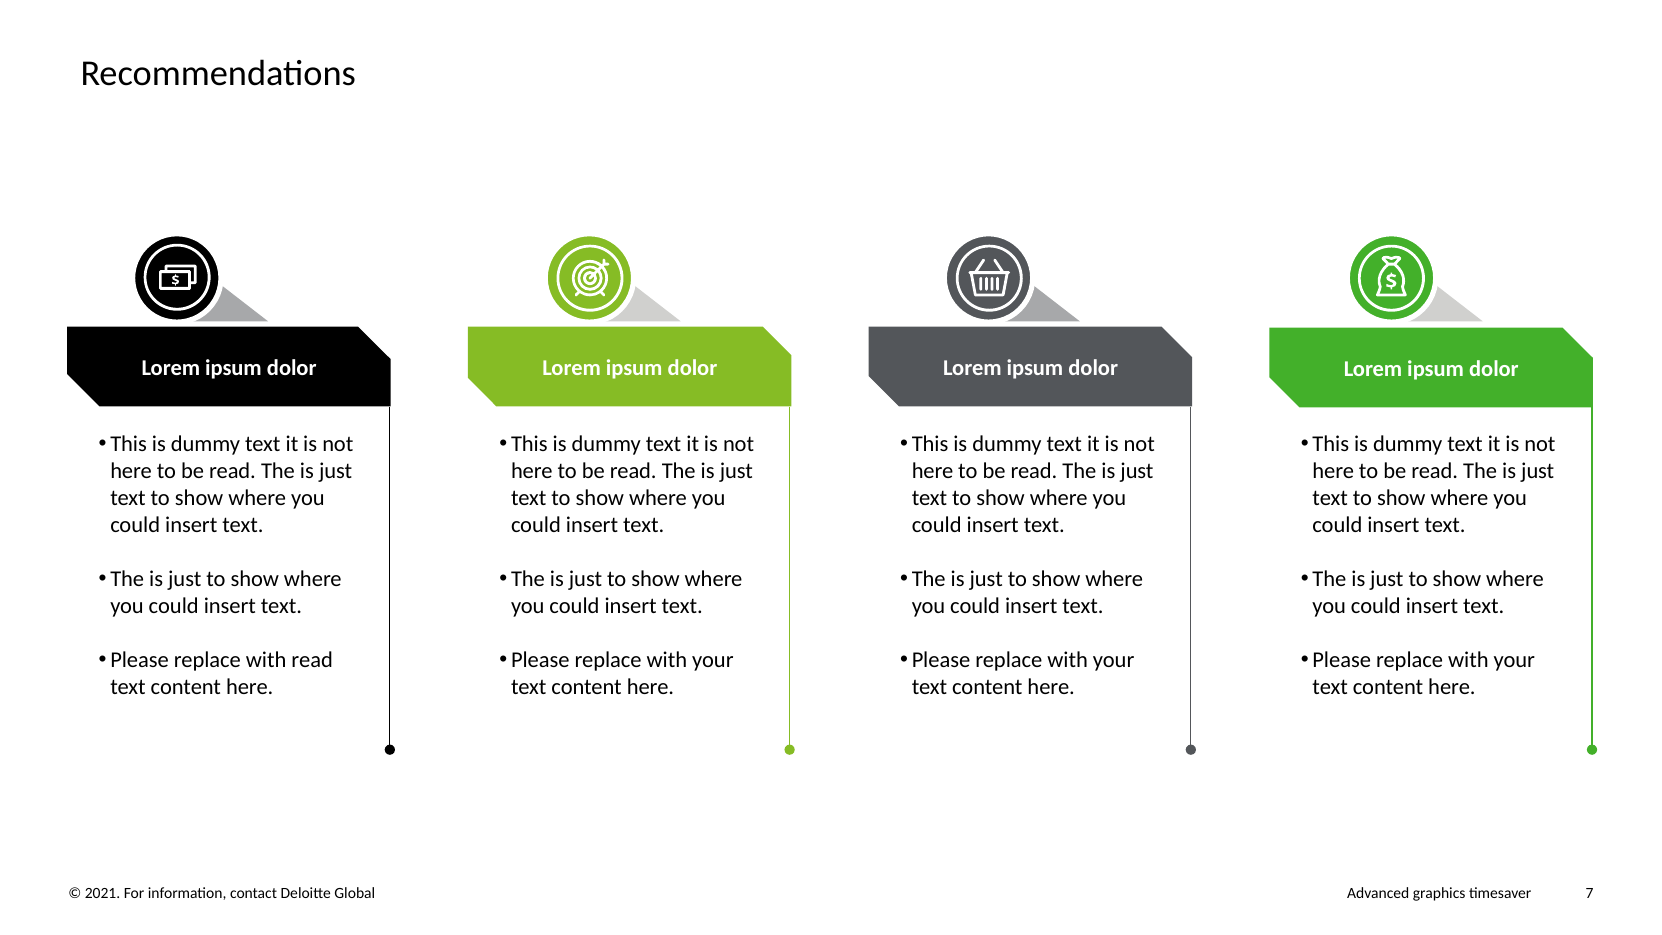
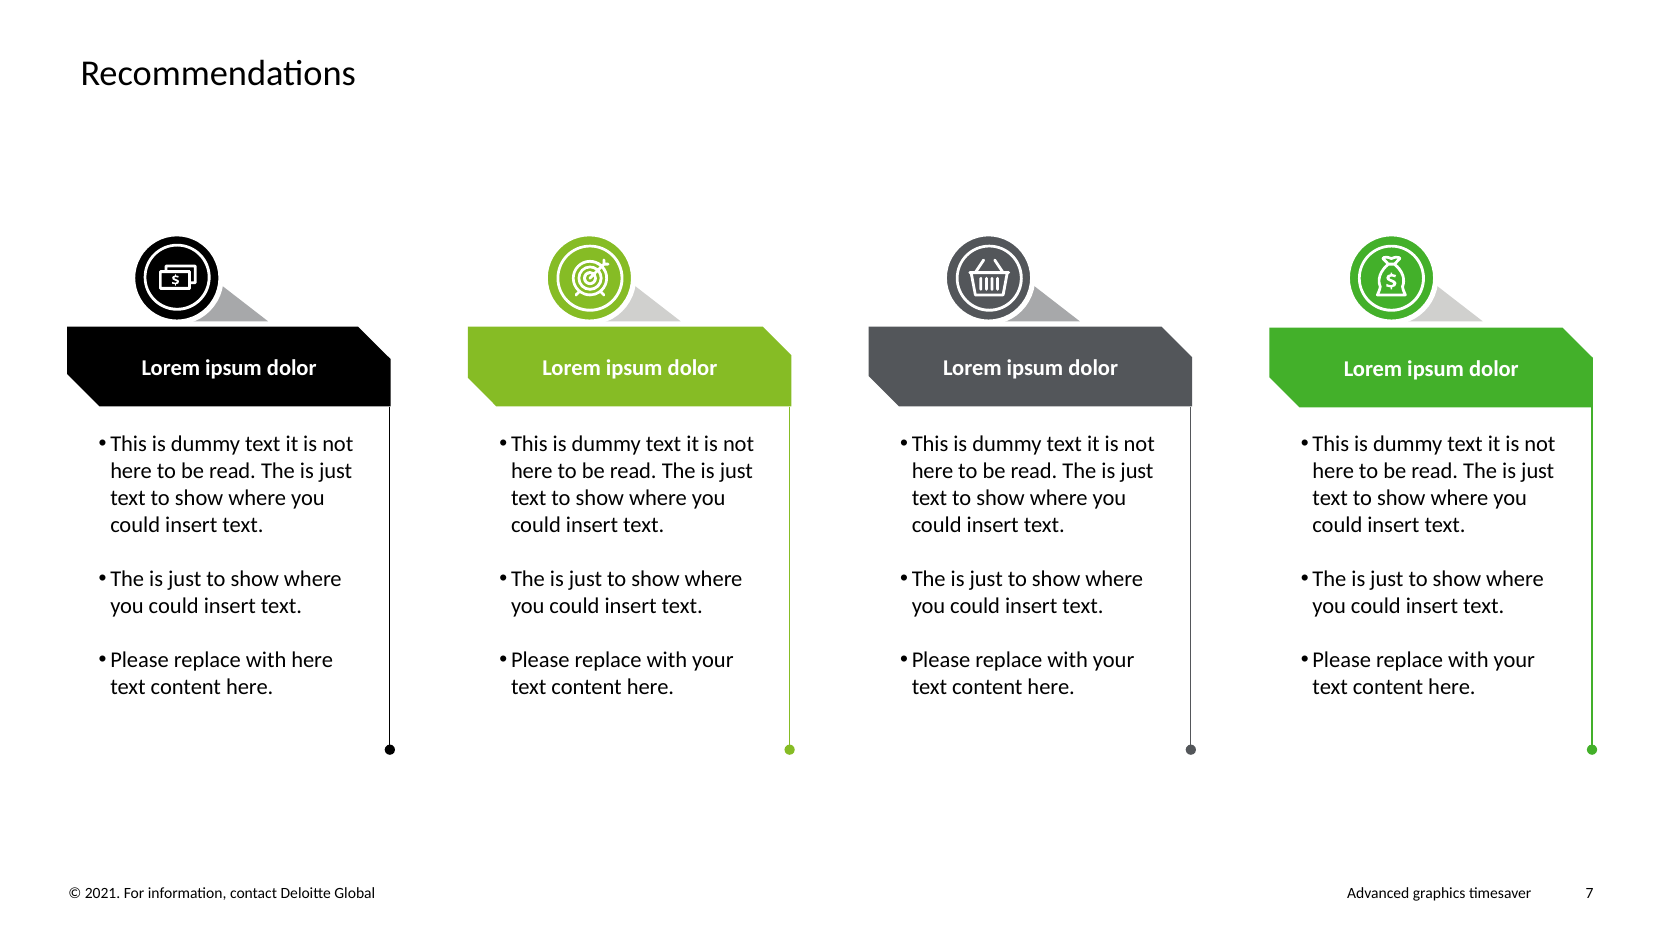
with read: read -> here (312, 660)
